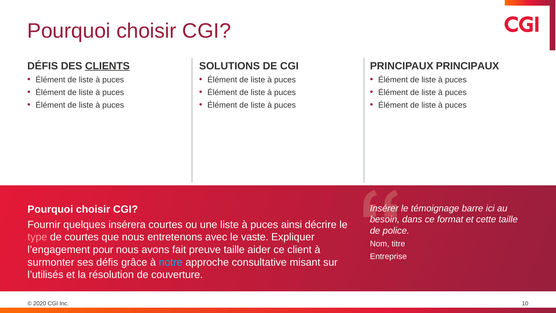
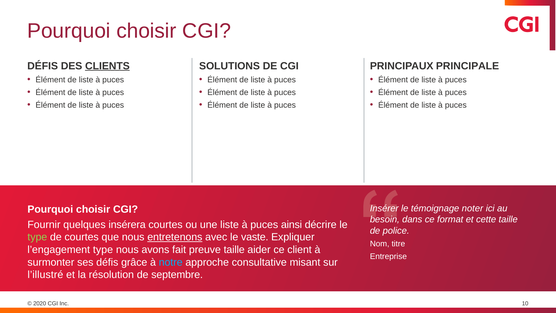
PRINCIPAUX PRINCIPAUX: PRINCIPAUX -> PRINCIPALE (467, 66)
barre: barre -> noter (472, 208)
type colour: pink -> light green (37, 237)
entretenons underline: none -> present (175, 237)
l’engagement pour: pour -> type (103, 250)
l’utilisés: l’utilisés -> l’illustré (45, 275)
couverture: couverture -> septembre (177, 275)
